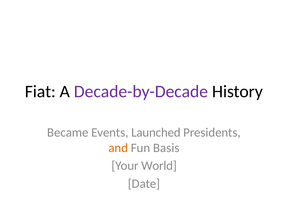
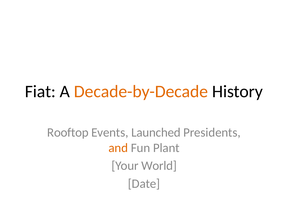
Decade-by-Decade colour: purple -> orange (141, 91)
Became: Became -> Rooftop (68, 132)
Basis: Basis -> Plant (166, 148)
